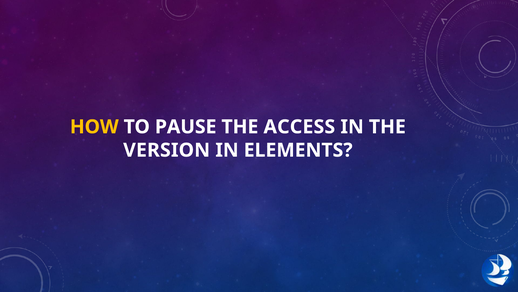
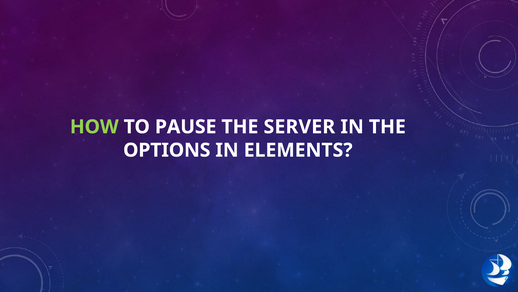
HOW colour: yellow -> light green (94, 127)
ACCESS: ACCESS -> SERVER (299, 127)
VERSION: VERSION -> OPTIONS (167, 150)
